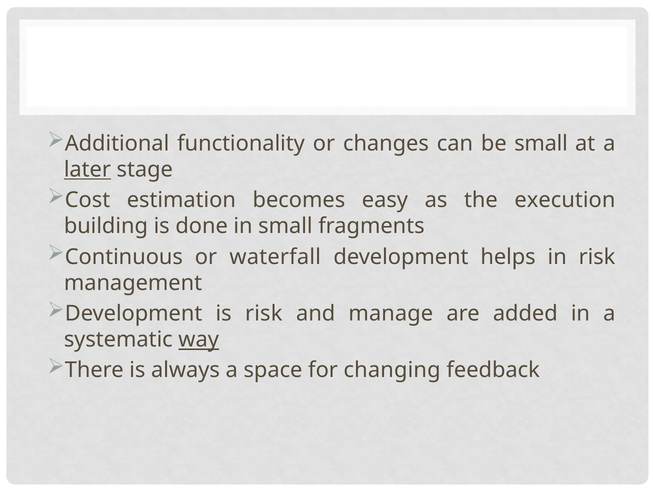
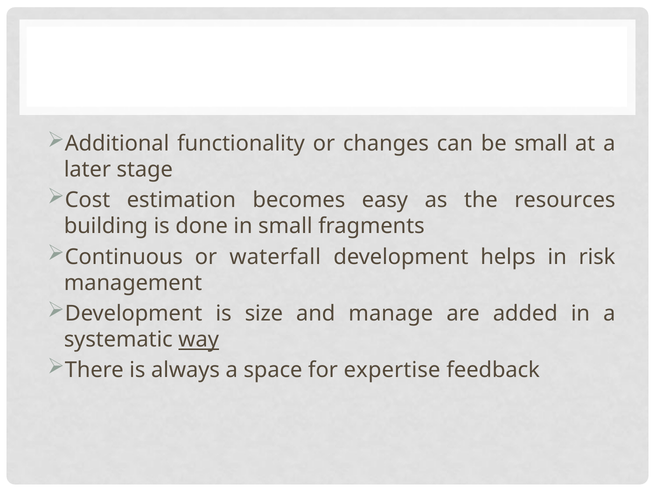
later underline: present -> none (87, 170)
execution: execution -> resources (565, 200)
is risk: risk -> size (264, 314)
changing: changing -> expertise (392, 370)
